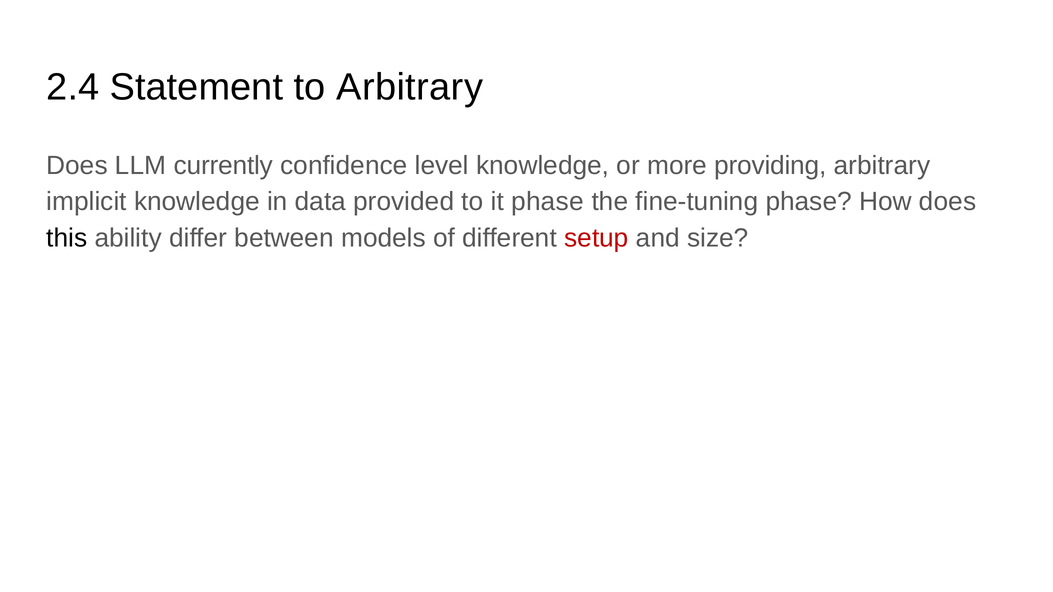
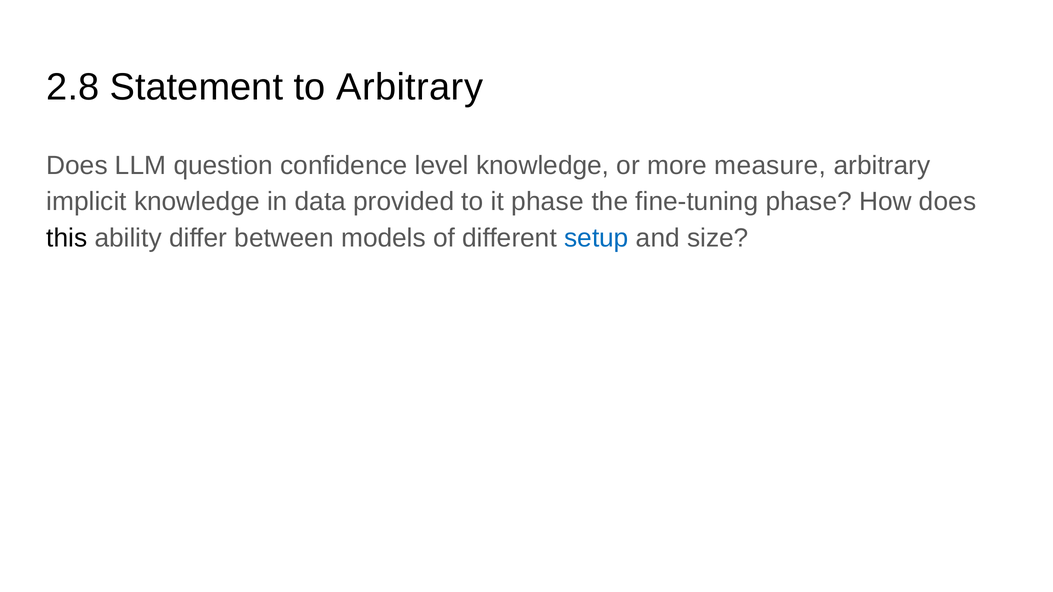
2.4: 2.4 -> 2.8 (73, 87)
currently: currently -> question (223, 166)
providing: providing -> measure (770, 166)
setup colour: red -> blue (596, 238)
